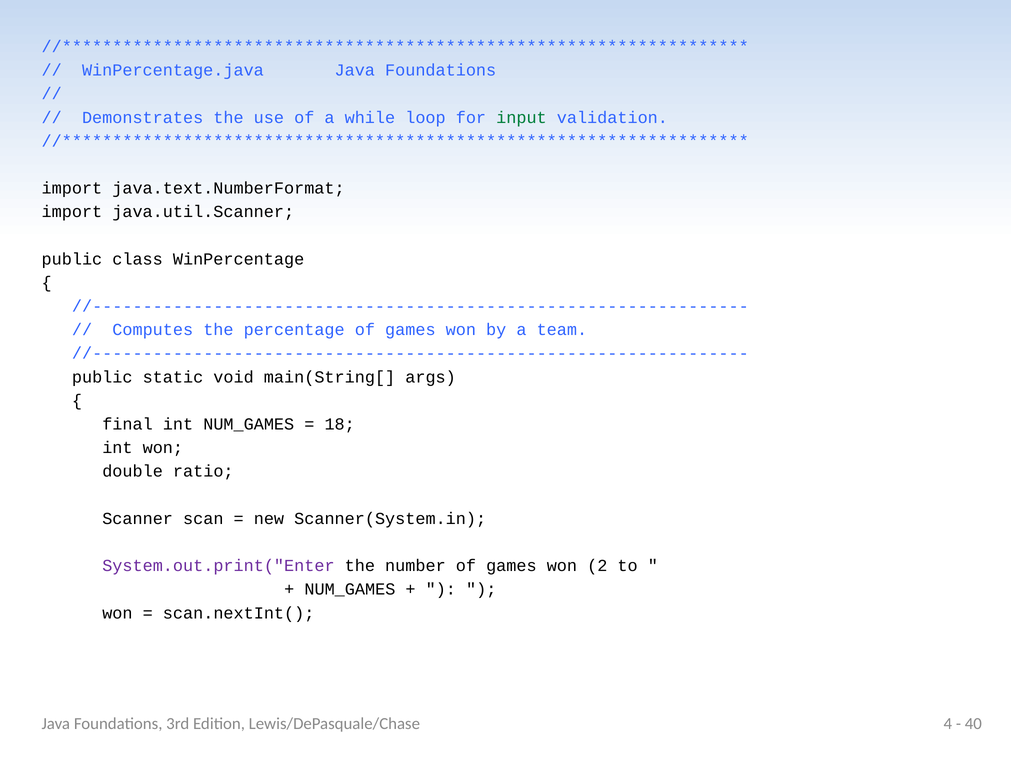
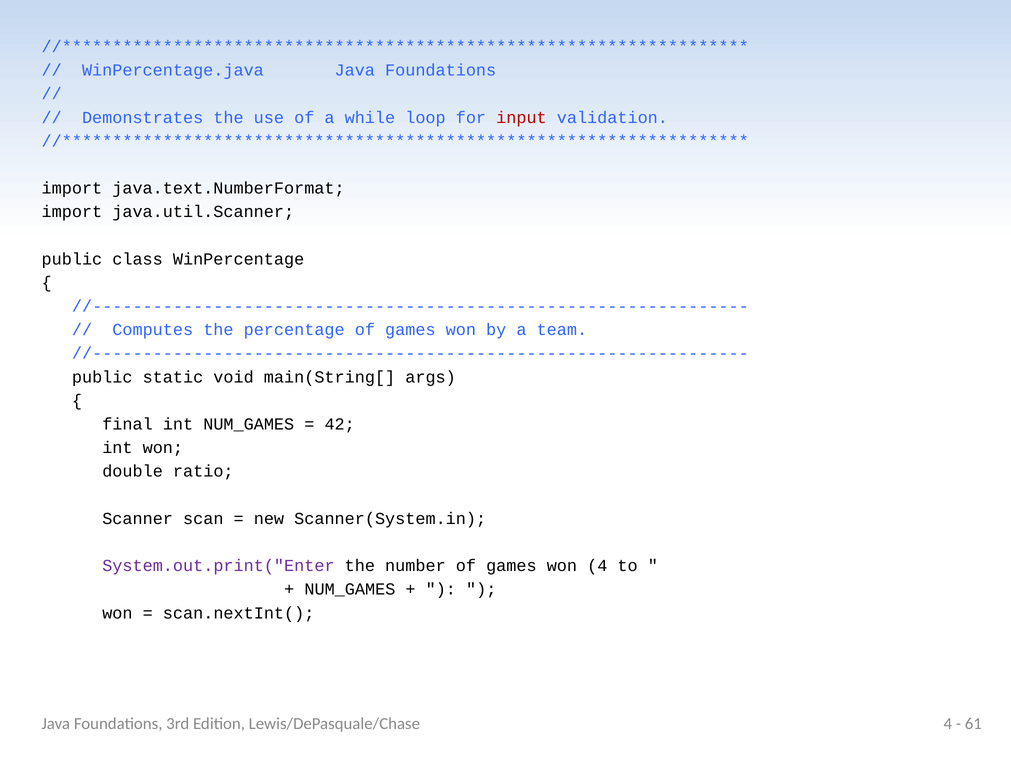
input colour: green -> red (521, 118)
18: 18 -> 42 (340, 424)
won 2: 2 -> 4 (597, 566)
40: 40 -> 61 (973, 724)
